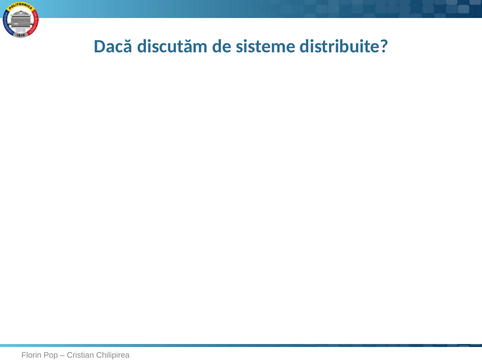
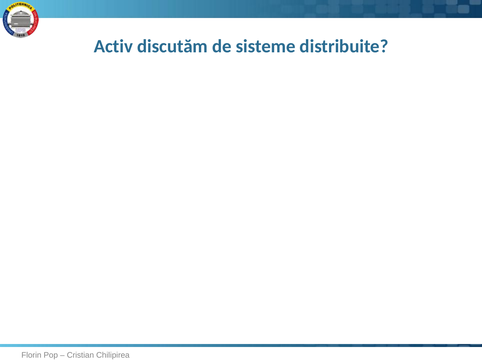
Dacă: Dacă -> Activ (113, 46)
